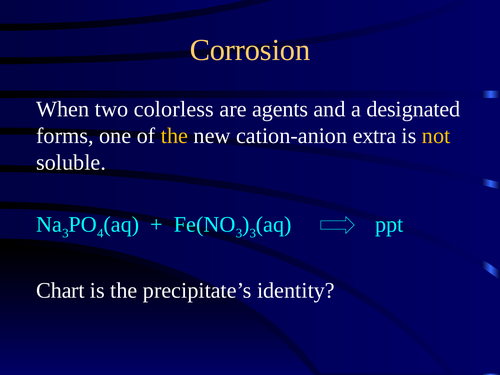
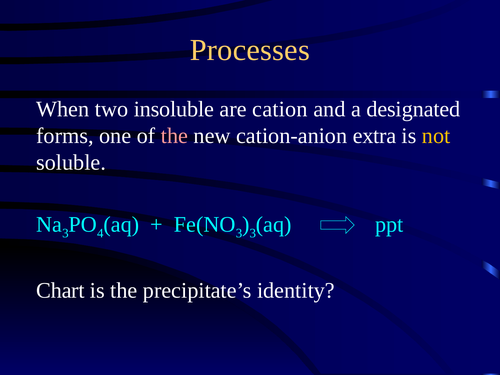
Corrosion: Corrosion -> Processes (250, 50)
colorless: colorless -> insoluble (174, 109)
agents: agents -> cation (280, 109)
the colour: yellow -> pink (174, 136)
